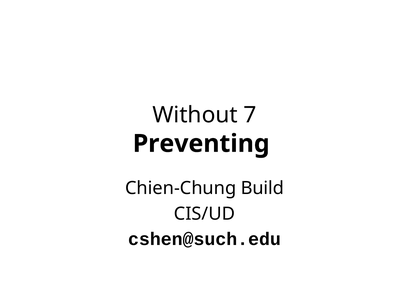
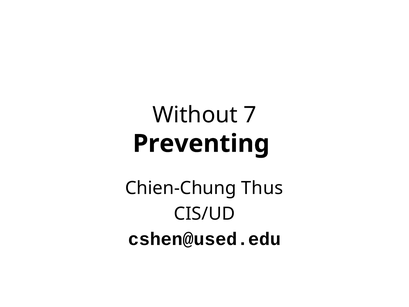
Build: Build -> Thus (262, 188)
cshen@such.edu: cshen@such.edu -> cshen@used.edu (204, 239)
